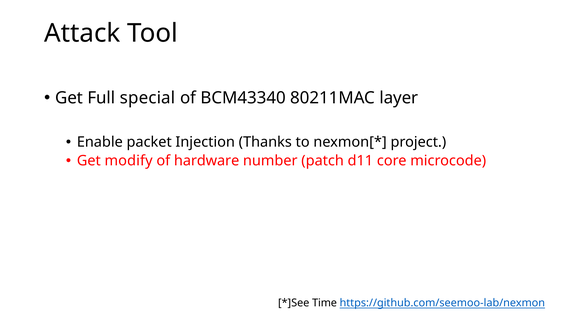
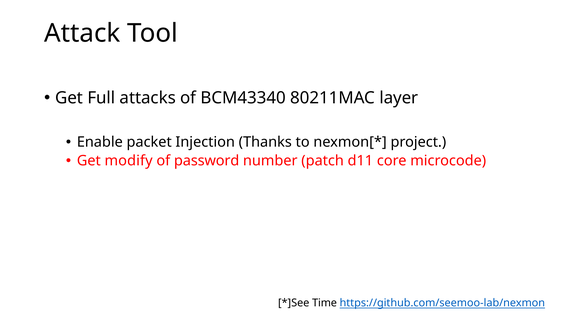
special: special -> attacks (148, 98)
hardware: hardware -> password (207, 161)
